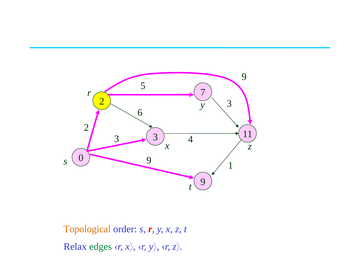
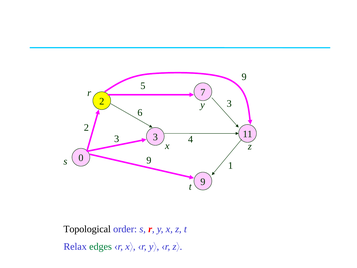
Topological colour: orange -> black (87, 229)
